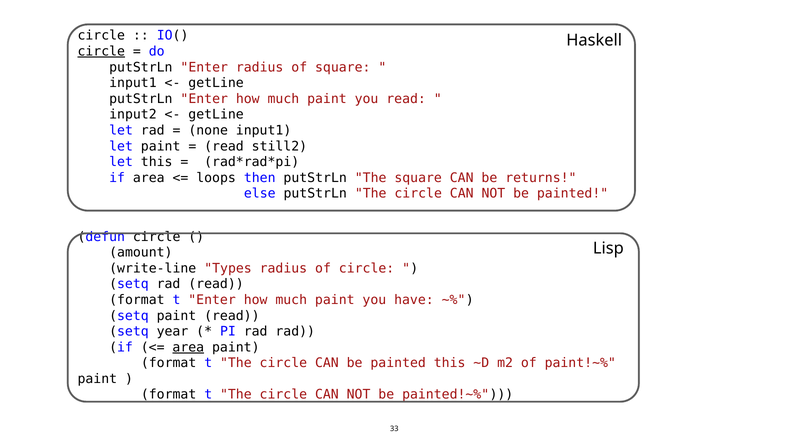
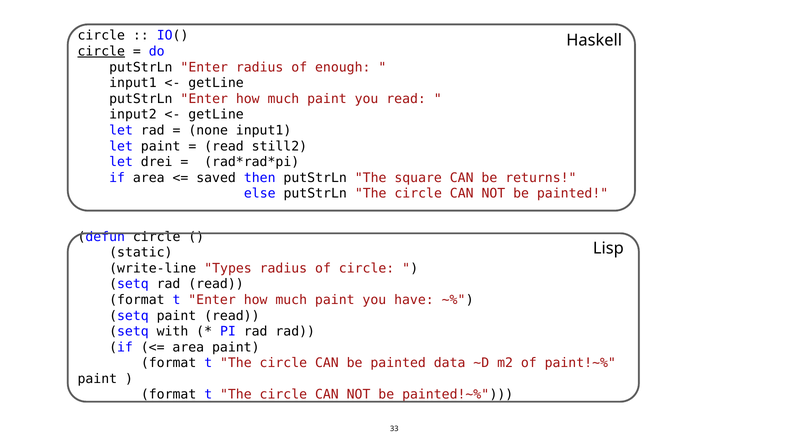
of square: square -> enough (343, 67)
let this: this -> drei (157, 162)
loops: loops -> saved (216, 178)
amount: amount -> static (141, 252)
year: year -> with (172, 331)
area underline: present -> none (188, 347)
painted this: this -> data (450, 363)
